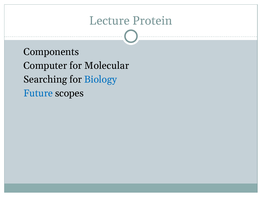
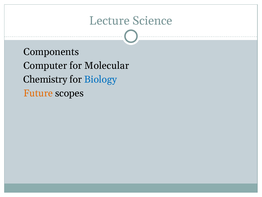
Protein: Protein -> Science (152, 21)
Searching: Searching -> Chemistry (45, 79)
Future colour: blue -> orange (38, 93)
